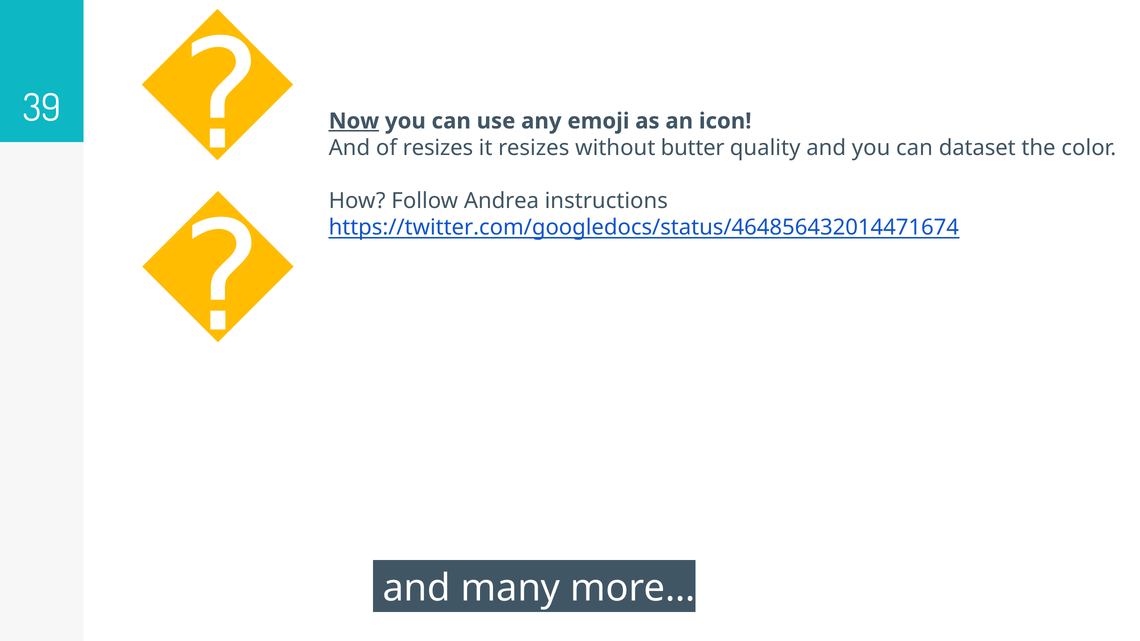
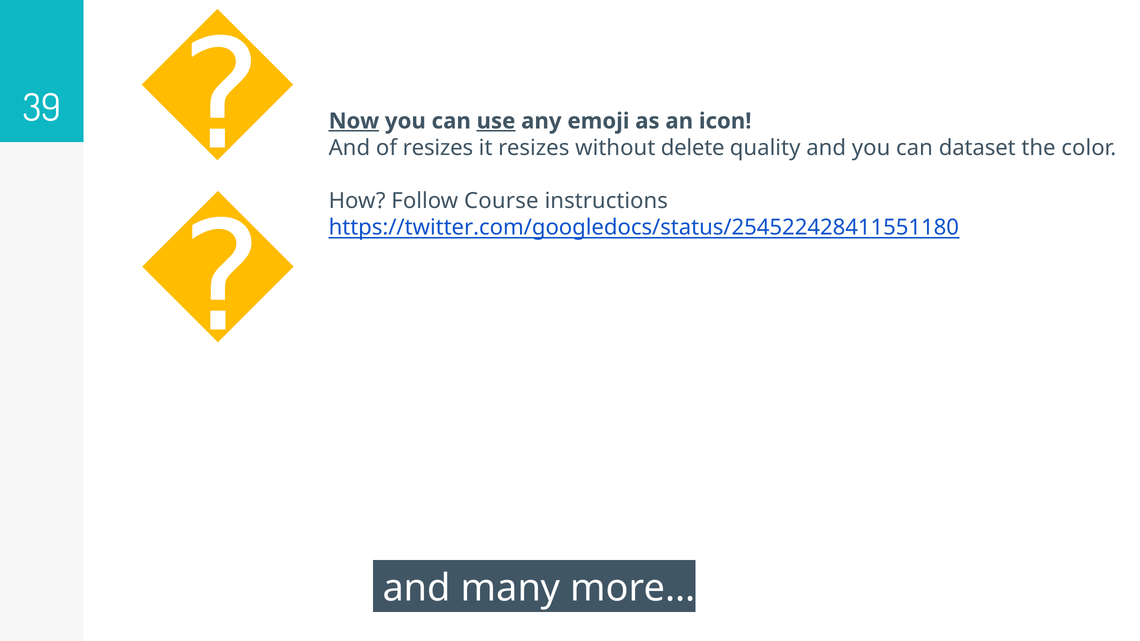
use underline: none -> present (496, 121)
butter: butter -> delete (693, 148)
Andrea: Andrea -> Course (501, 201)
https://twitter.com/googledocs/status/464856432014471674: https://twitter.com/googledocs/status/464856432014471674 -> https://twitter.com/googledocs/status/254522428411551180 (644, 228)
